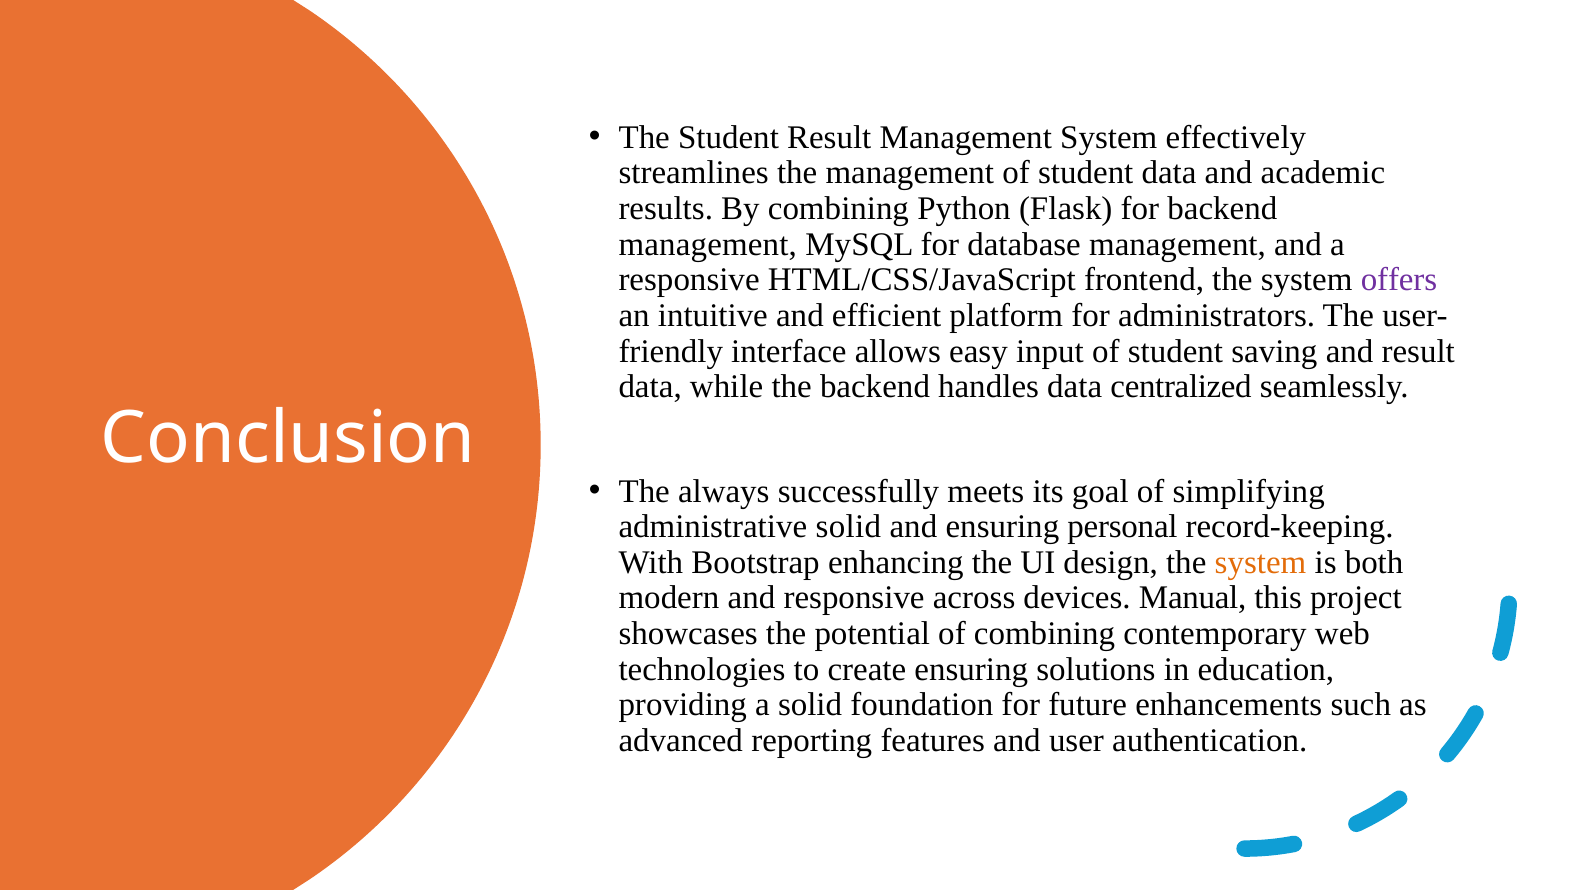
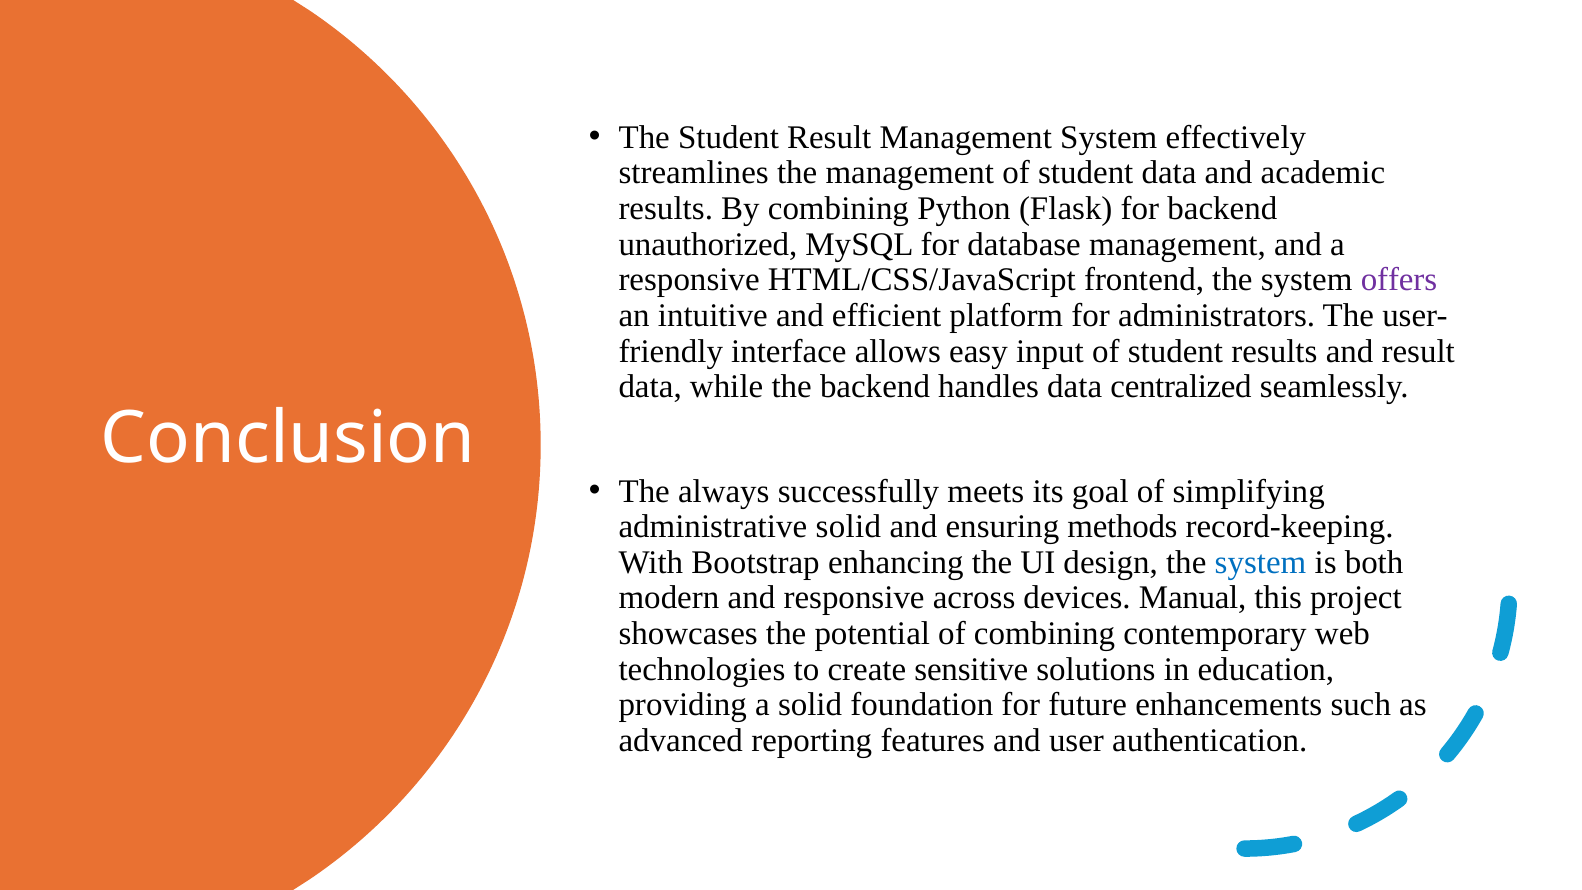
management: management -> unauthorized (708, 244)
student saving: saving -> results (1274, 351)
personal: personal -> methods (1123, 527)
system colour: orange -> blue (1261, 562)
create ensuring: ensuring -> sensitive (971, 669)
